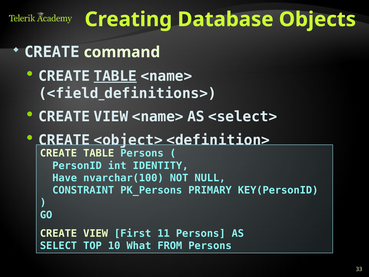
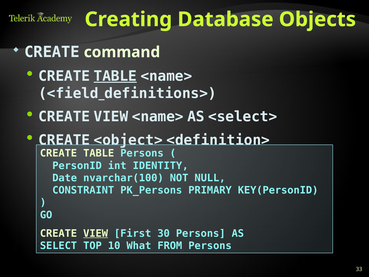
Have: Have -> Date (65, 178)
VIEW underline: none -> present (96, 233)
11: 11 -> 30 (164, 233)
